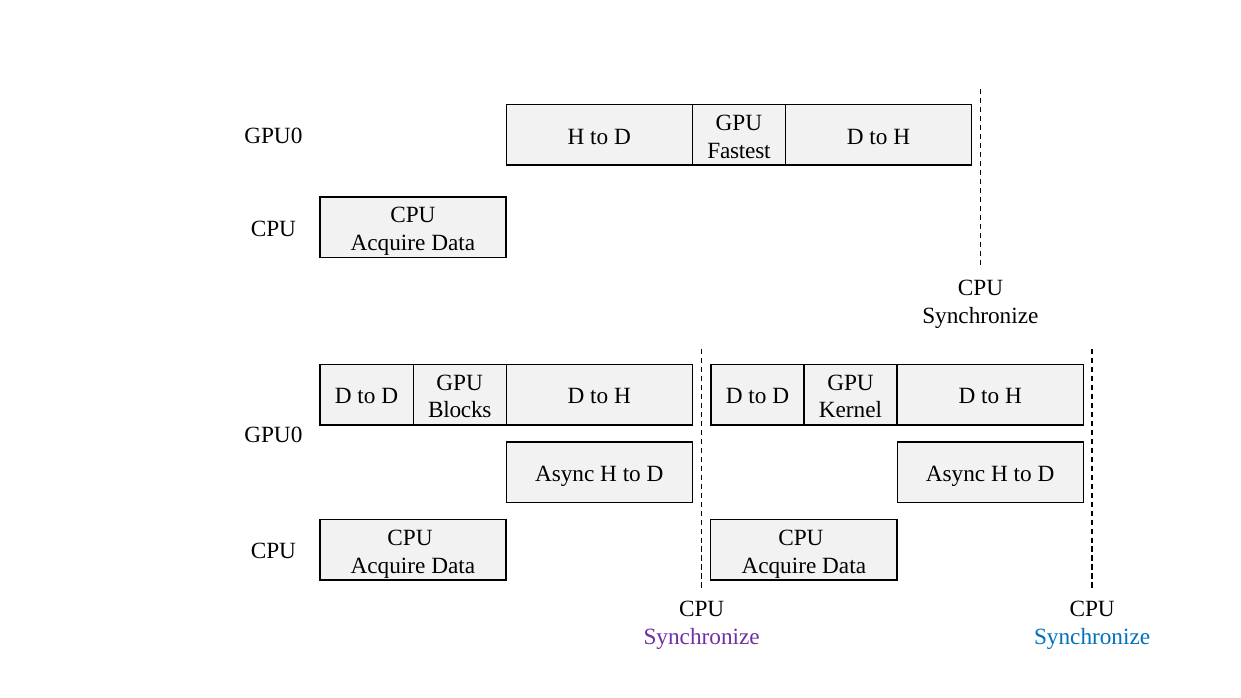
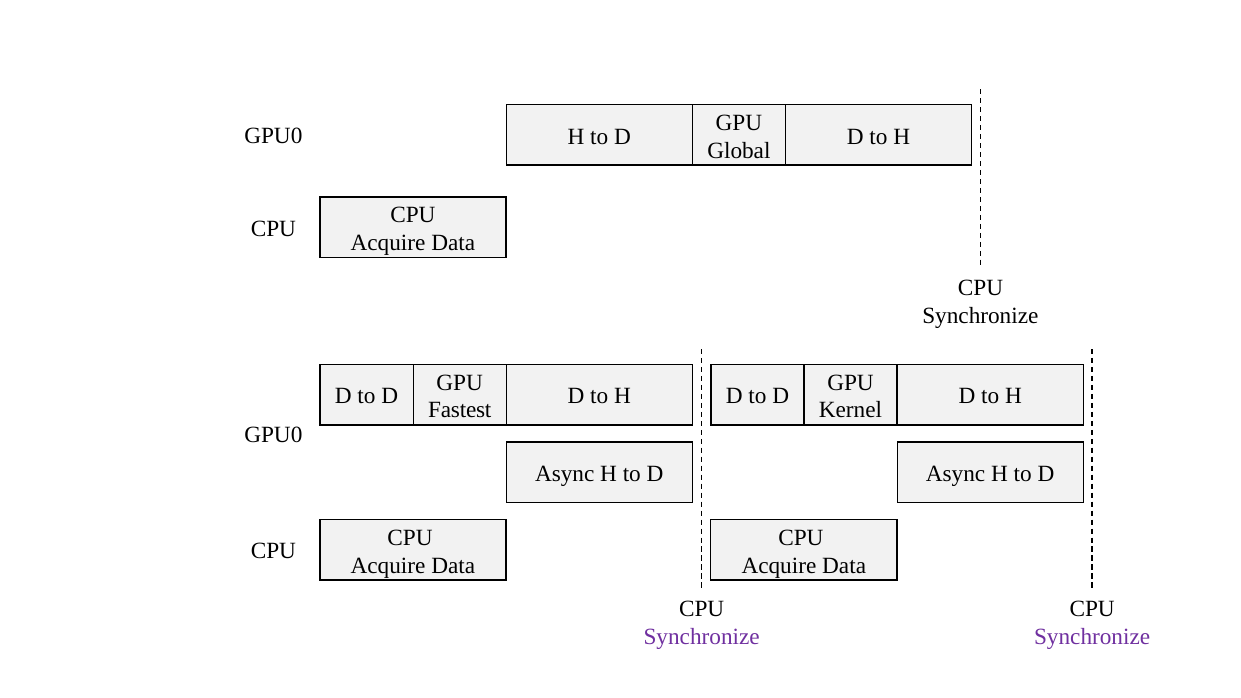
Fastest: Fastest -> Global (739, 151)
Blocks: Blocks -> Fastest (460, 410)
Synchronize colour: blue -> purple (1092, 637)
